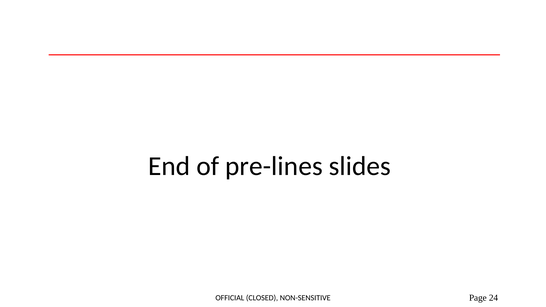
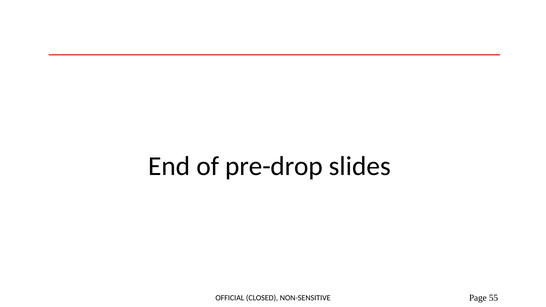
pre-lines: pre-lines -> pre-drop (274, 166)
24: 24 -> 55 (493, 298)
